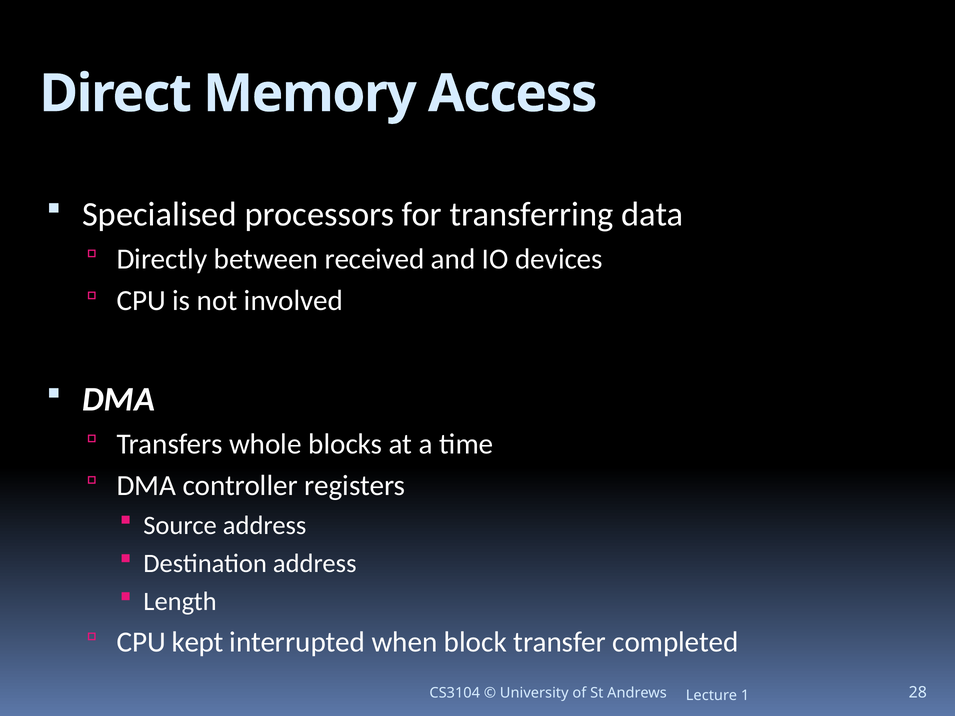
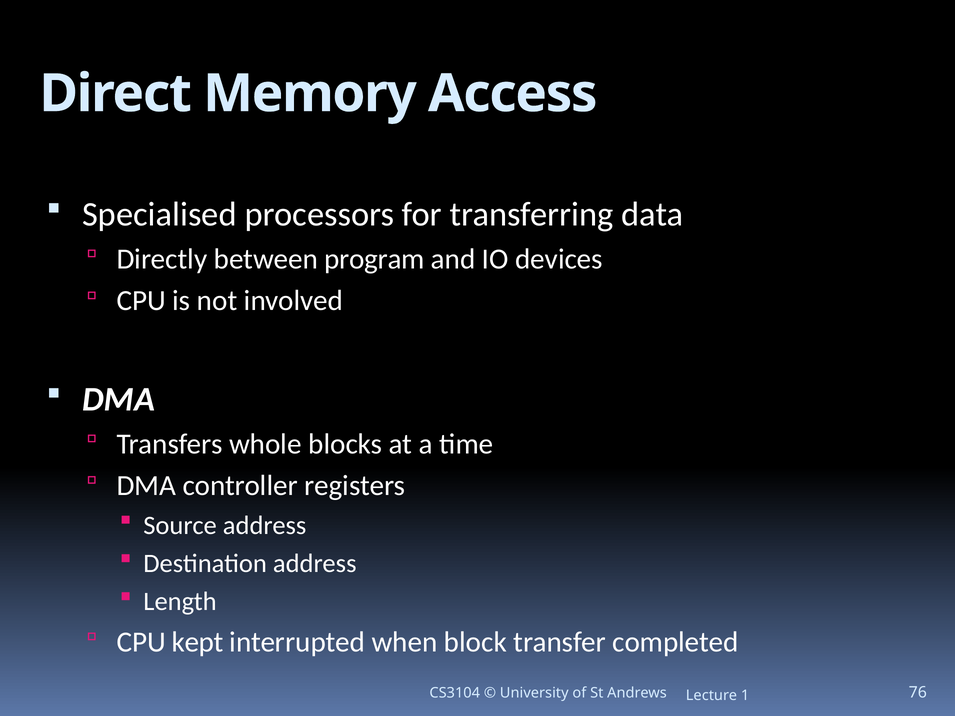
received: received -> program (375, 259)
28: 28 -> 76 (918, 693)
